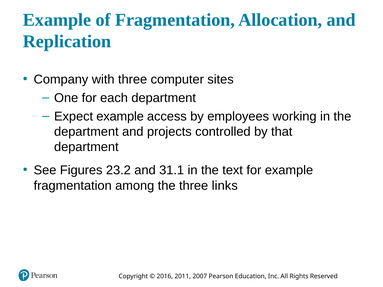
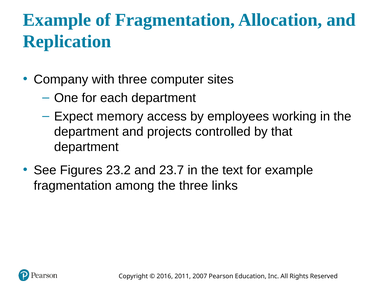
Expect example: example -> memory (120, 116)
31.1: 31.1 -> 23.7 (172, 170)
